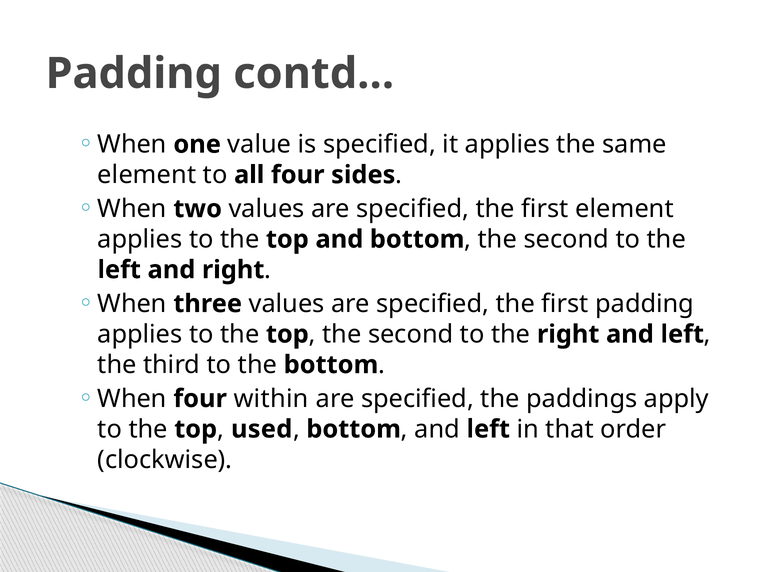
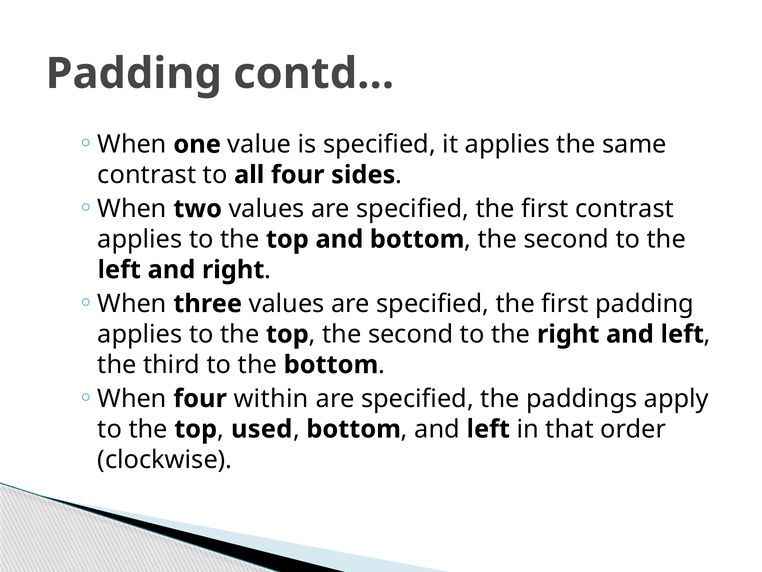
element: element -> contrast (147, 175)
first element: element -> contrast (625, 209)
